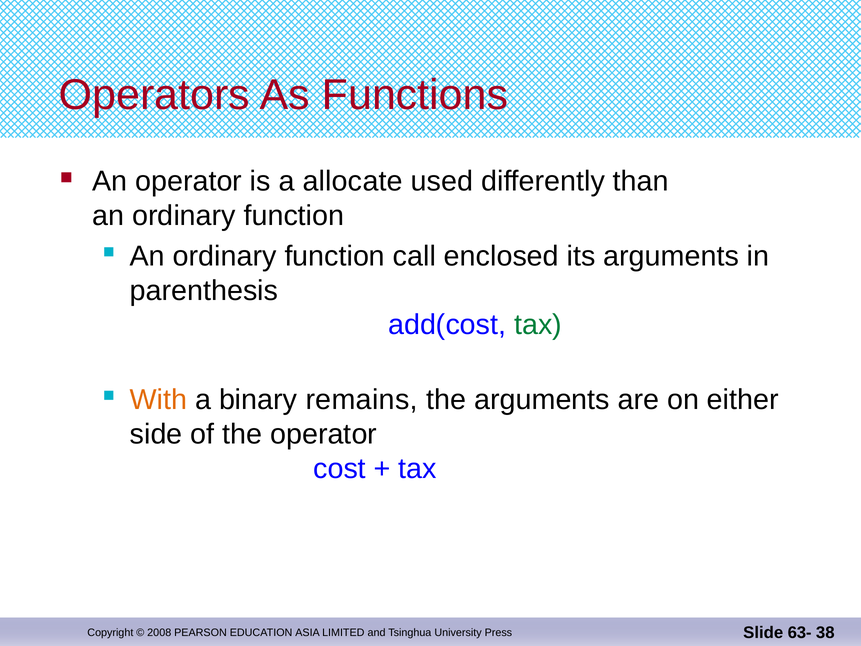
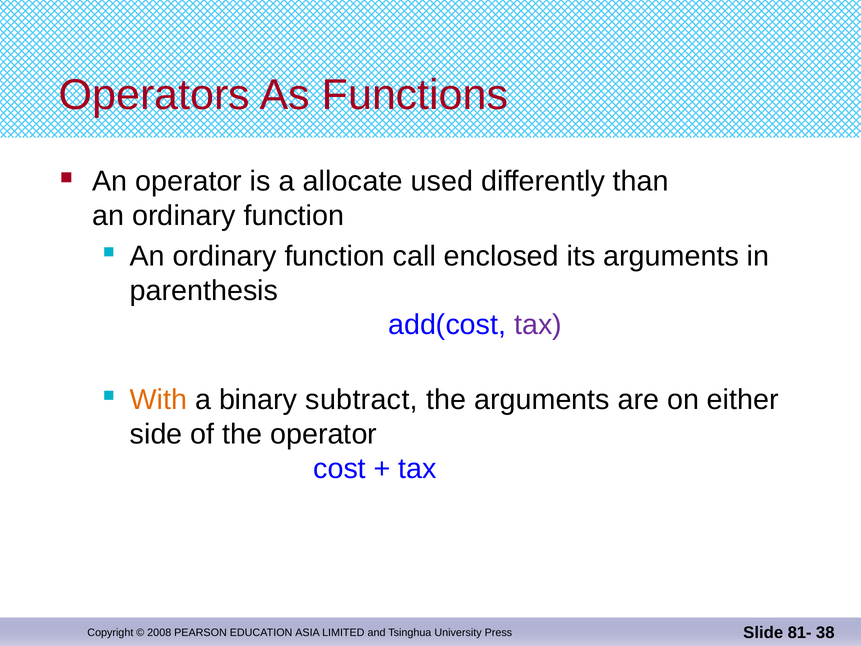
tax colour: green -> purple (538, 325)
remains: remains -> subtract (362, 400)
63-: 63- -> 81- (800, 633)
